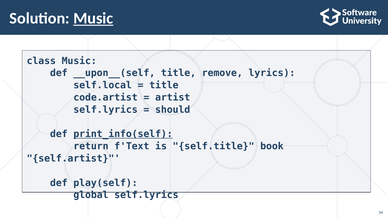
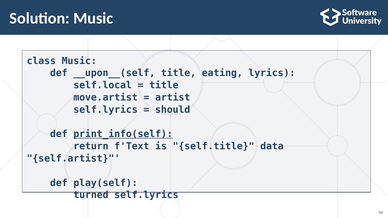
Music underline: present -> none (93, 18)
remove: remove -> eating (222, 73)
code.artist: code.artist -> move.artist (106, 98)
book: book -> data (272, 146)
global: global -> turned (91, 195)
